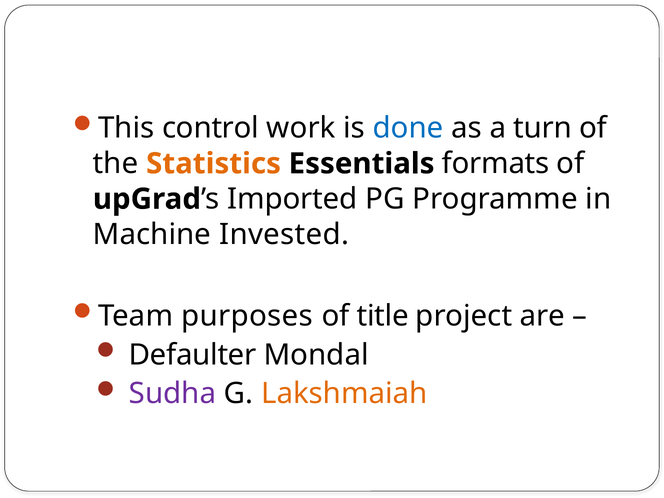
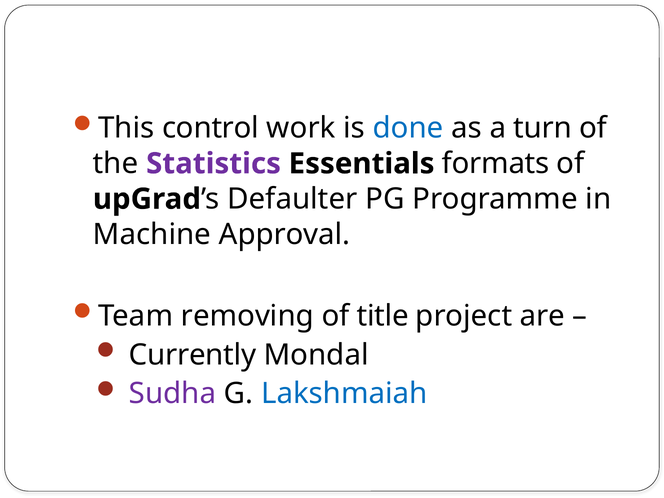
Statistics colour: orange -> purple (214, 164)
Imported: Imported -> Defaulter (292, 199)
Invested: Invested -> Approval (284, 234)
purposes: purposes -> removing (247, 316)
Defaulter: Defaulter -> Currently (193, 355)
Lakshmaiah colour: orange -> blue (344, 394)
